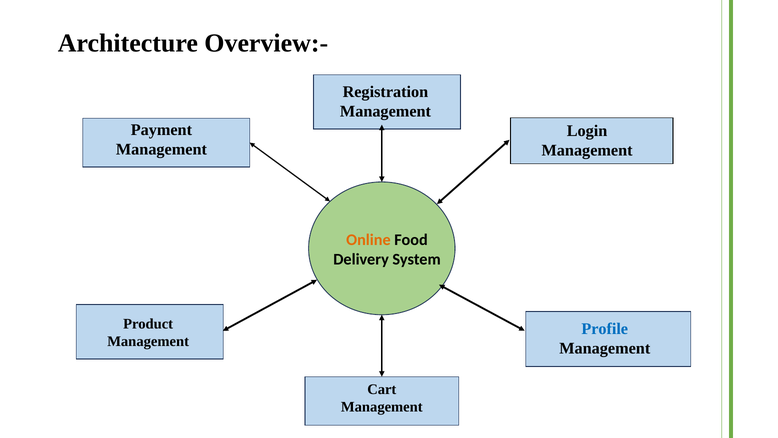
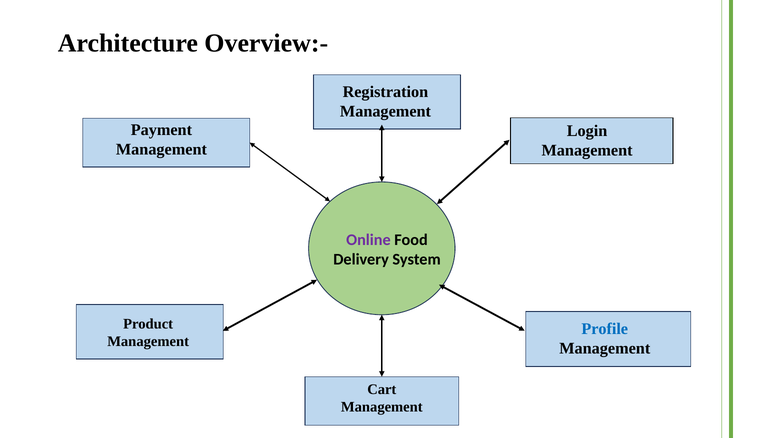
Online colour: orange -> purple (368, 240)
